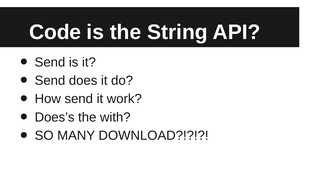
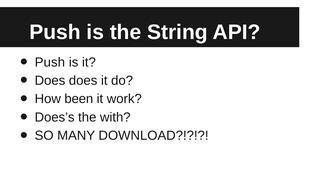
Code: Code -> Push (55, 32)
Send: Send -> Push (50, 62)
Send: Send -> Does (50, 81)
How send: send -> been (79, 99)
